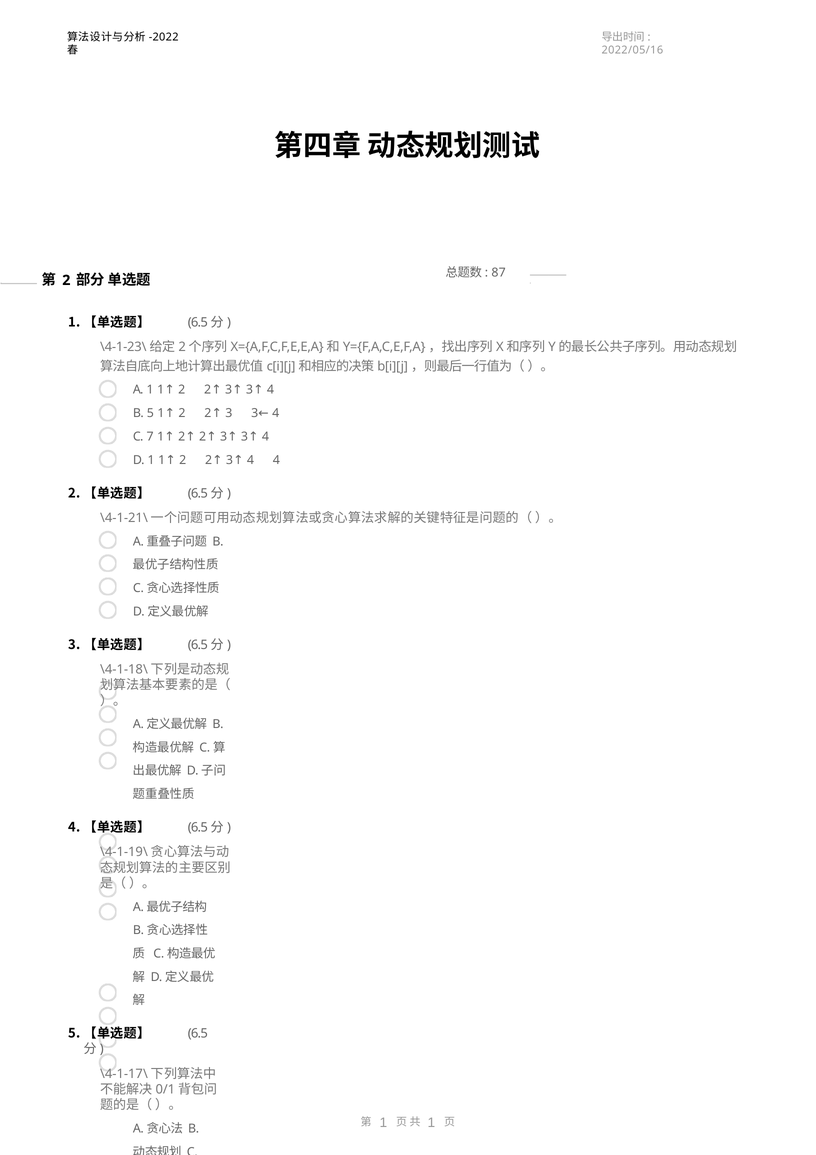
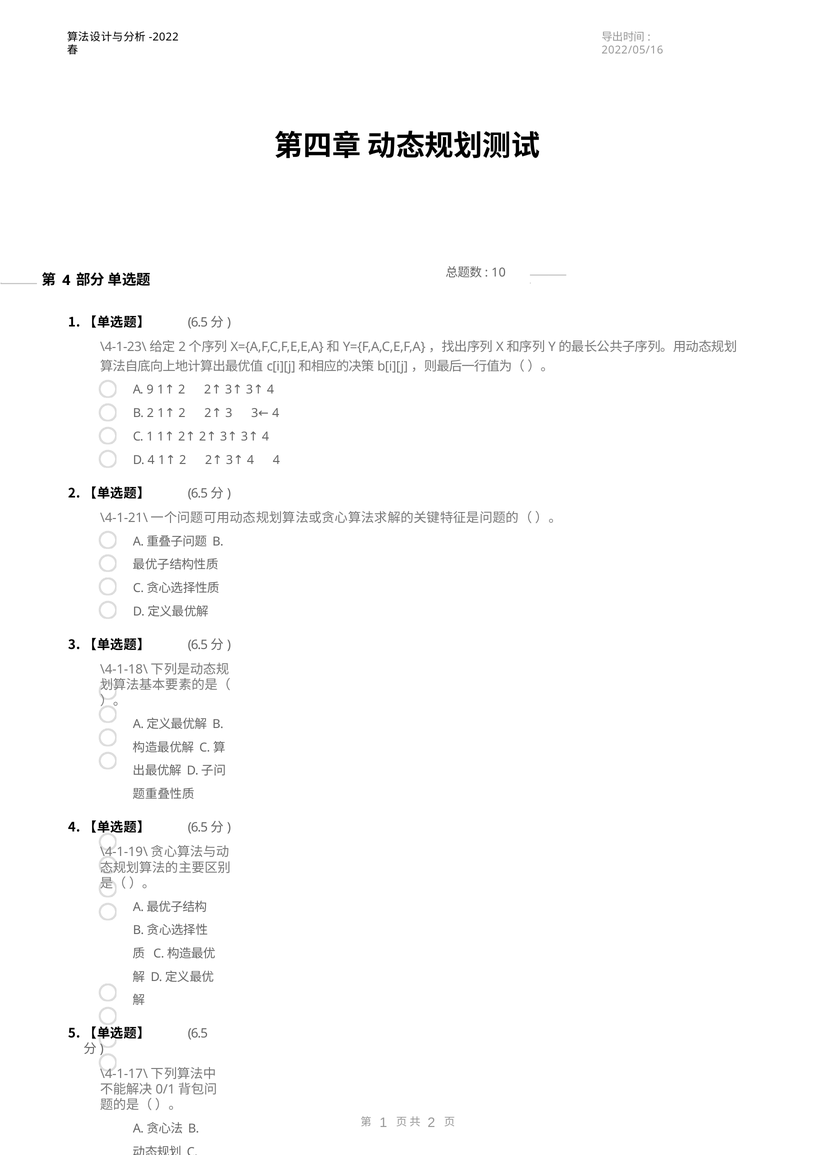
87: 87 -> 10 (499, 272)
2: 2 -> 4 (66, 280)
A 1: 1 -> 9 (150, 390)
B 5: 5 -> 2 (150, 413)
C 7: 7 -> 1 (150, 436)
D 1: 1 -> 4 (151, 460)
1 1: 1 -> 2 (431, 1122)
